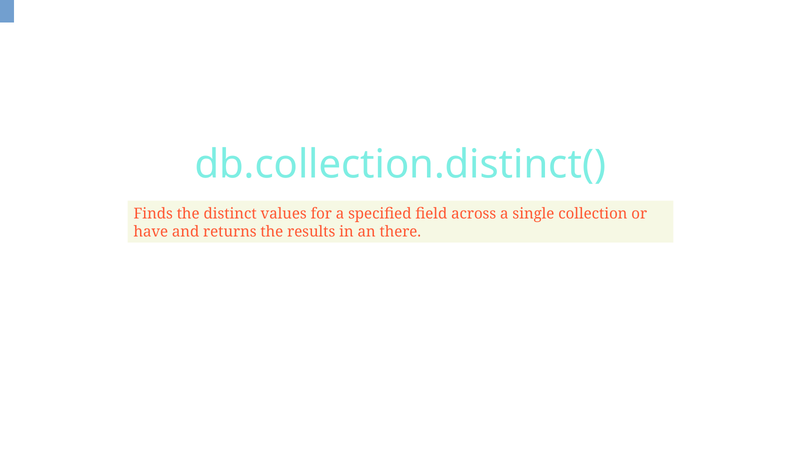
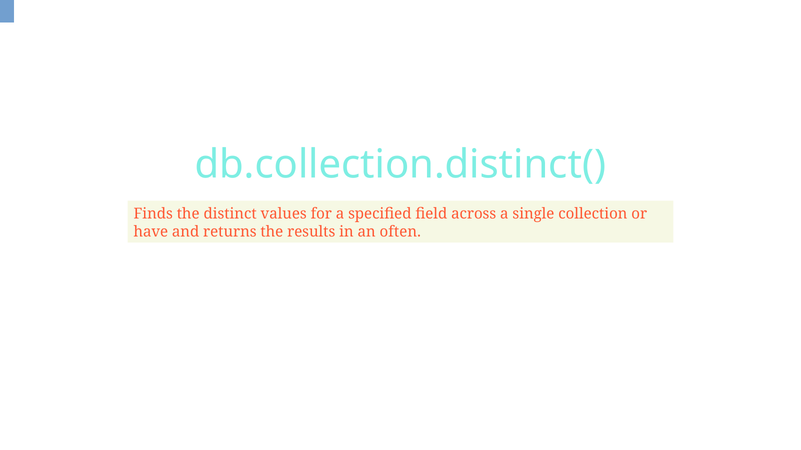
there: there -> often (400, 232)
